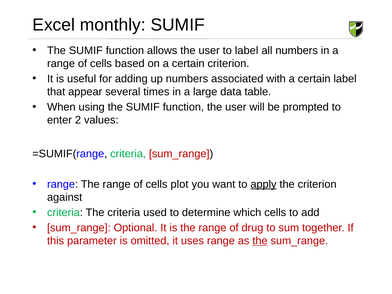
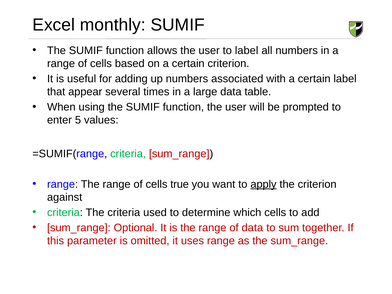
2: 2 -> 5 (78, 120)
plot: plot -> true (180, 184)
of drug: drug -> data (252, 228)
the underline: present -> none (260, 241)
